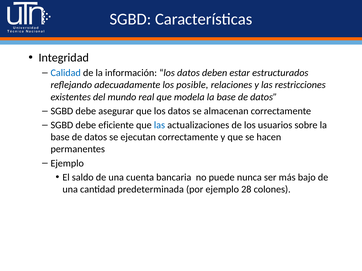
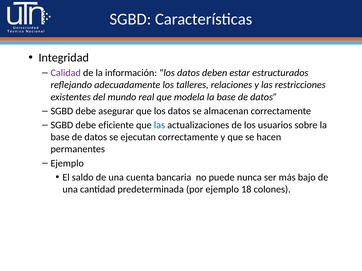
Calidad colour: blue -> purple (66, 73)
posible: posible -> talleres (192, 85)
28: 28 -> 18 (246, 190)
